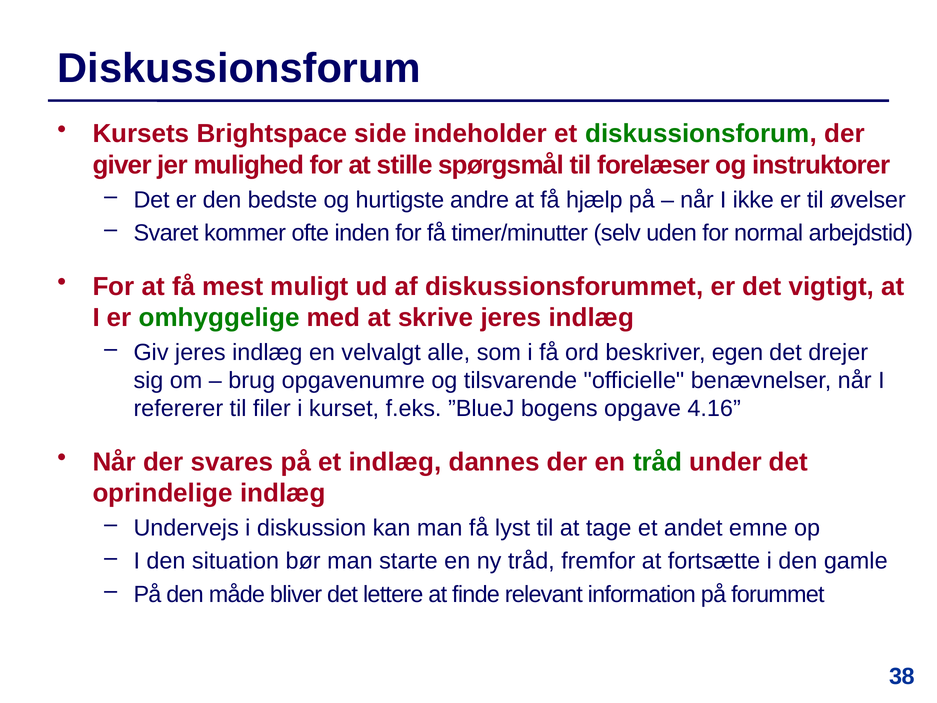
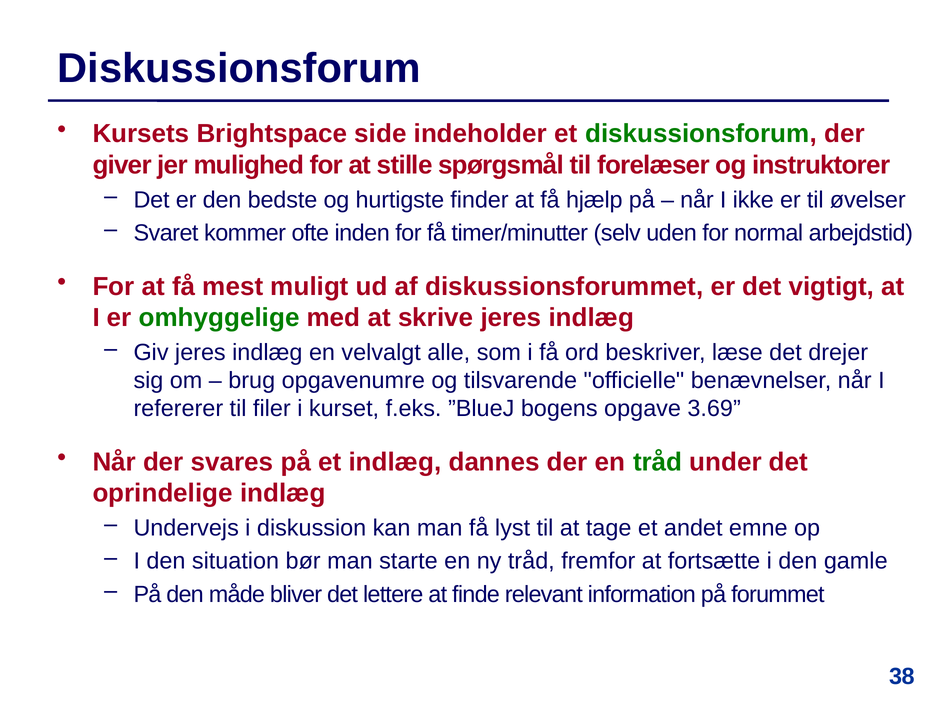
andre: andre -> finder (479, 200)
egen: egen -> læse (737, 352)
4.16: 4.16 -> 3.69 (714, 408)
